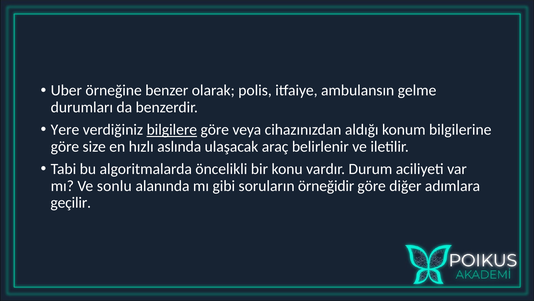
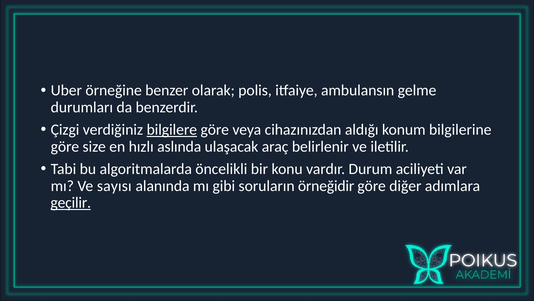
Yere: Yere -> Çizgi (65, 129)
sonlu: sonlu -> sayısı (114, 186)
geçilir underline: none -> present (71, 202)
